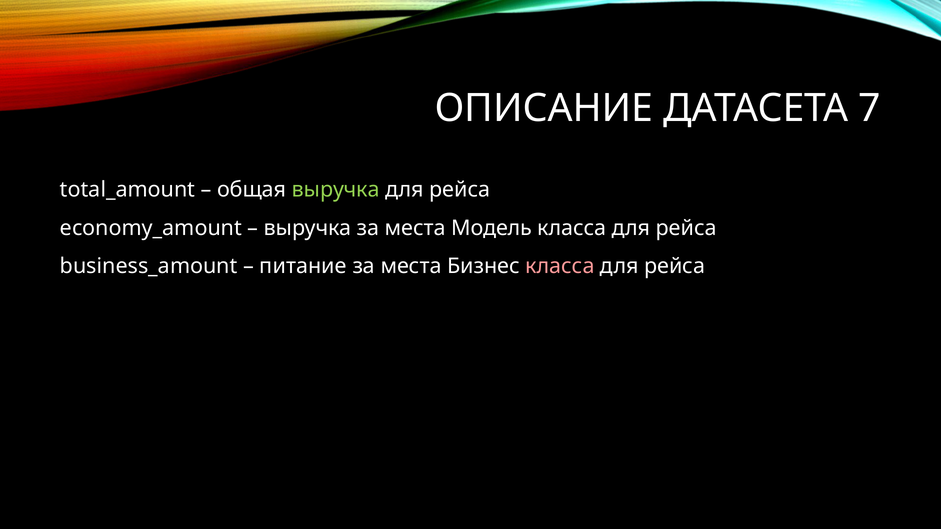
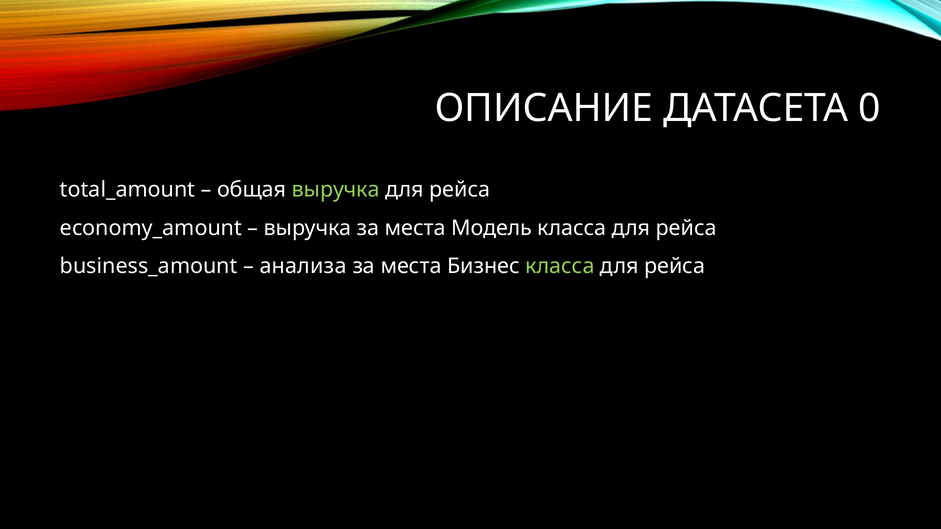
7: 7 -> 0 (870, 109)
питание: питание -> анализа (303, 266)
класса colour: pink -> light green (560, 266)
